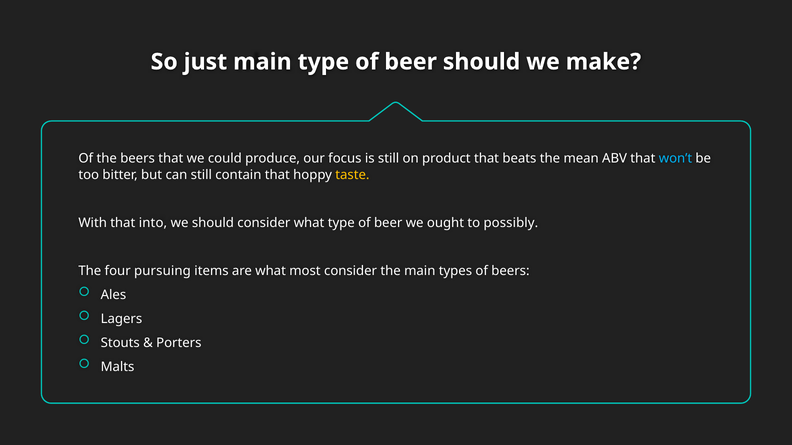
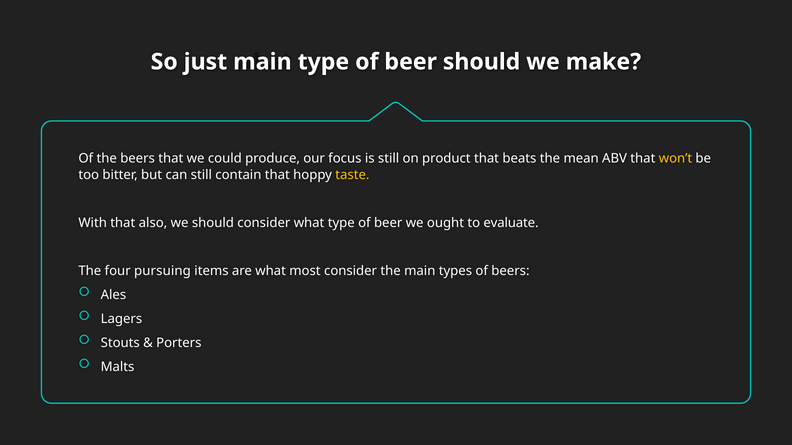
won’t colour: light blue -> yellow (676, 159)
into: into -> also (153, 223)
possibly: possibly -> evaluate (511, 223)
